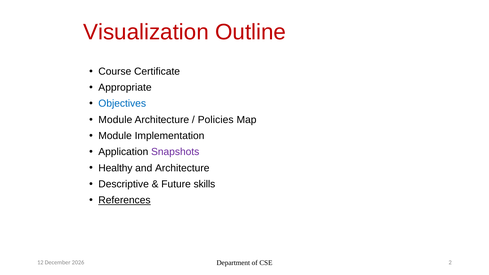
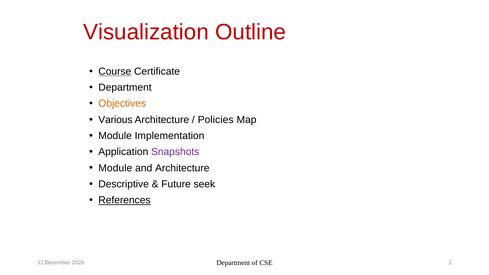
Course underline: none -> present (115, 71)
Appropriate: Appropriate -> Department (125, 88)
Objectives colour: blue -> orange (122, 104)
Module: Module -> Various (115, 120)
Healthy: Healthy -> Module (115, 168)
skills: skills -> seek (204, 184)
